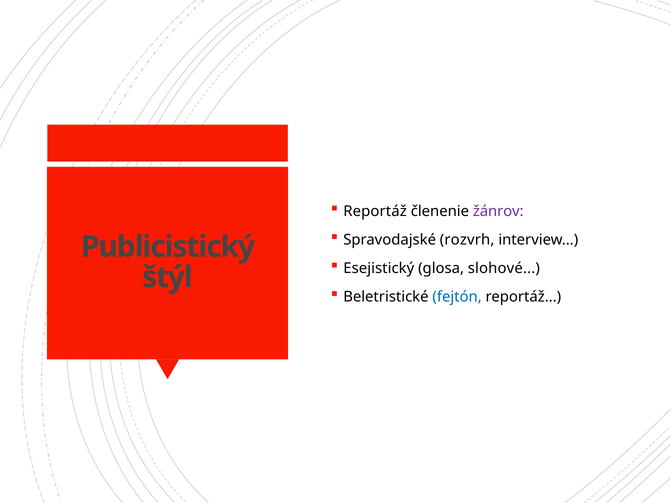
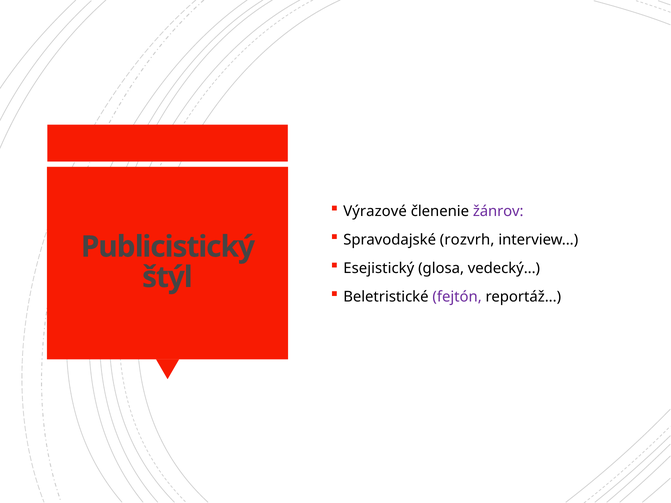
Reportáž: Reportáž -> Výrazové (375, 212)
slohové: slohové -> vedecký (504, 269)
fejtón colour: blue -> purple (457, 297)
